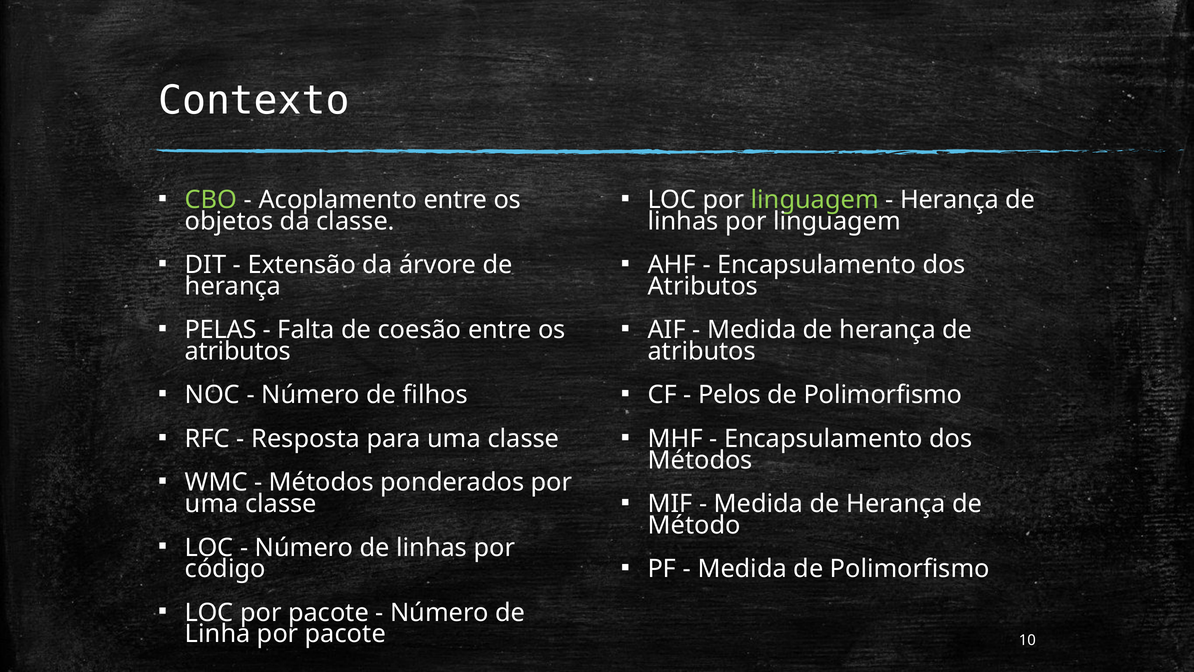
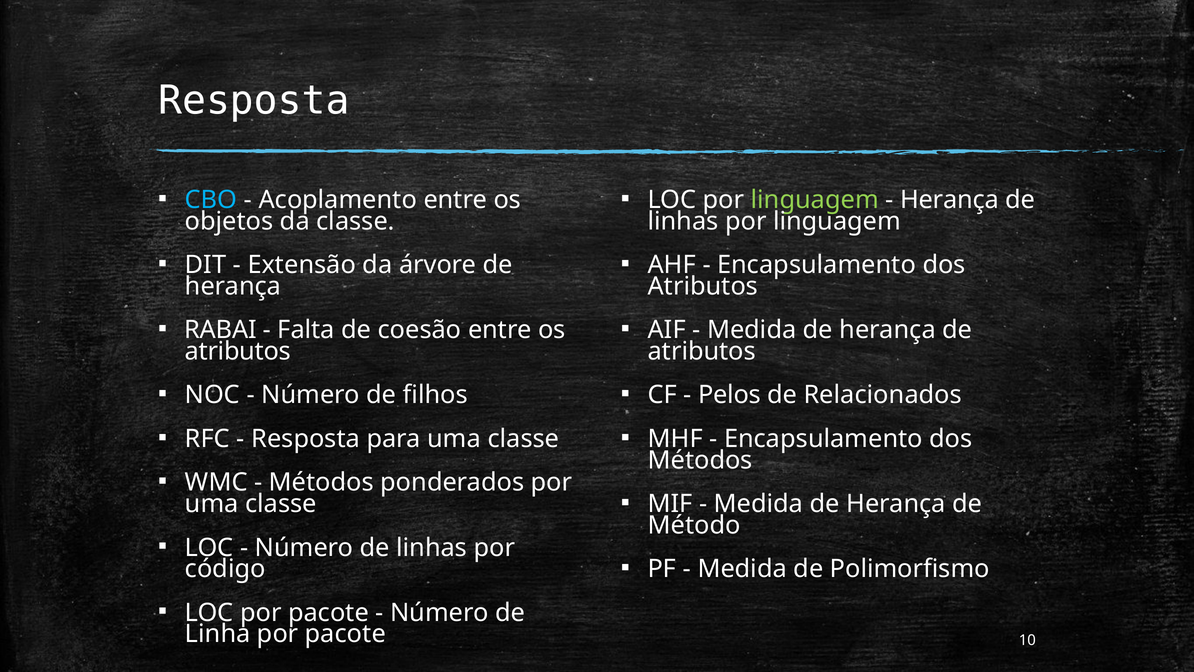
Contexto: Contexto -> Resposta (254, 101)
CBO colour: light green -> light blue (211, 200)
PELAS: PELAS -> RABAI (221, 330)
Polimorfismo: Polimorfismo -> Relacionados (883, 395)
